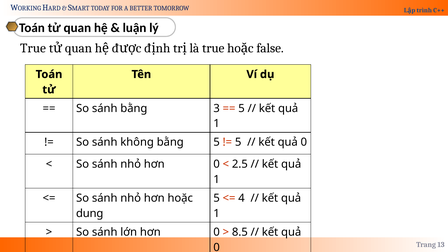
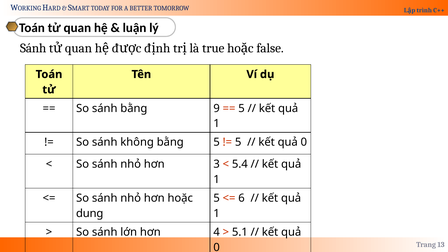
True: True -> Sánh (33, 48)
3: 3 -> 9 (217, 108)
nhỏ hơn 0: 0 -> 3 (217, 164)
2.5: 2.5 -> 5.4 (240, 164)
4: 4 -> 6 (242, 198)
lớn hơn 0: 0 -> 4 (217, 232)
8.5: 8.5 -> 5.1 (240, 232)
